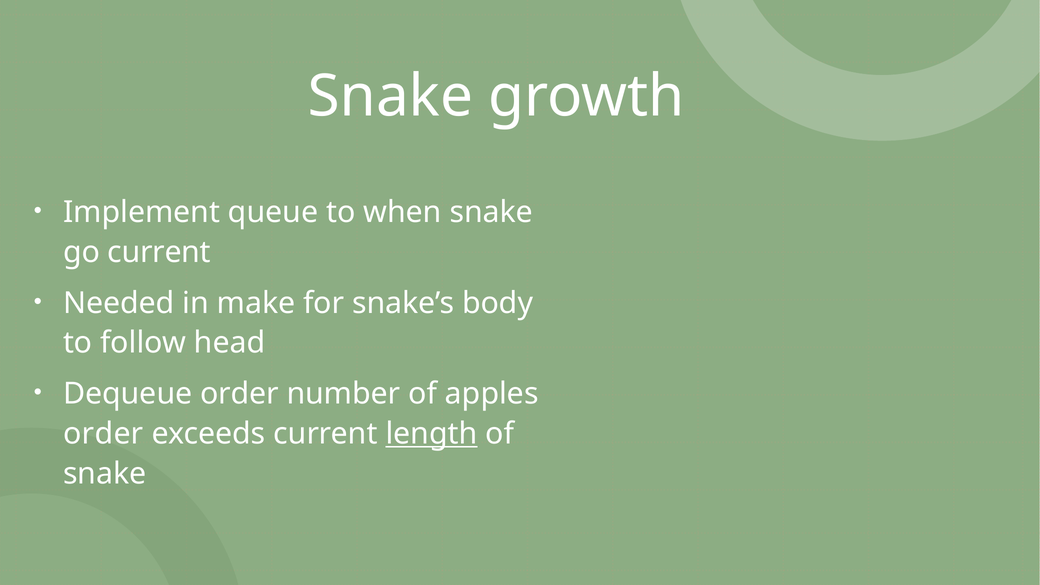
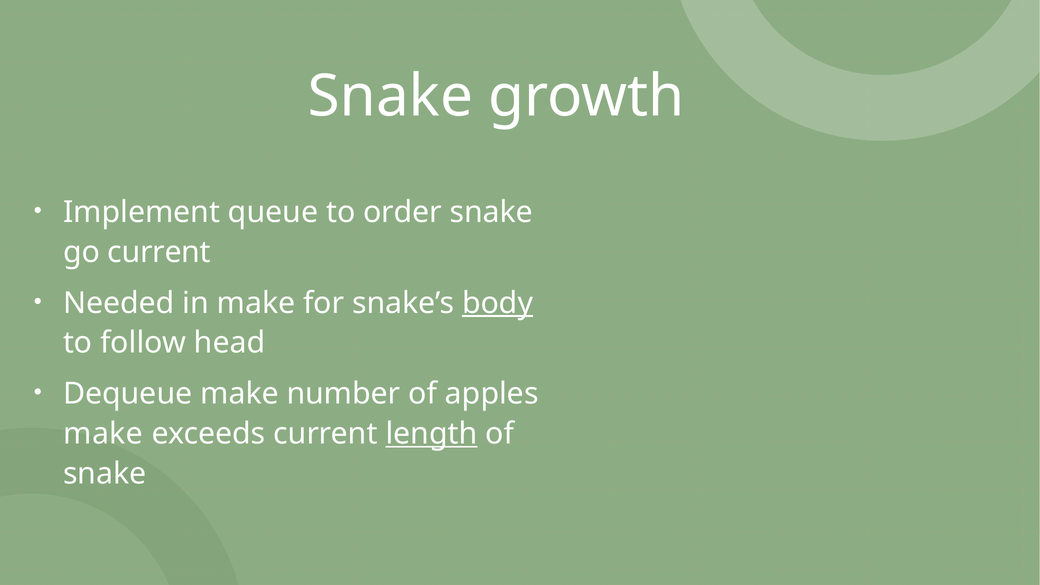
when: when -> order (402, 212)
body underline: none -> present (498, 303)
Dequeue order: order -> make (240, 394)
order: order -> make (103, 434)
